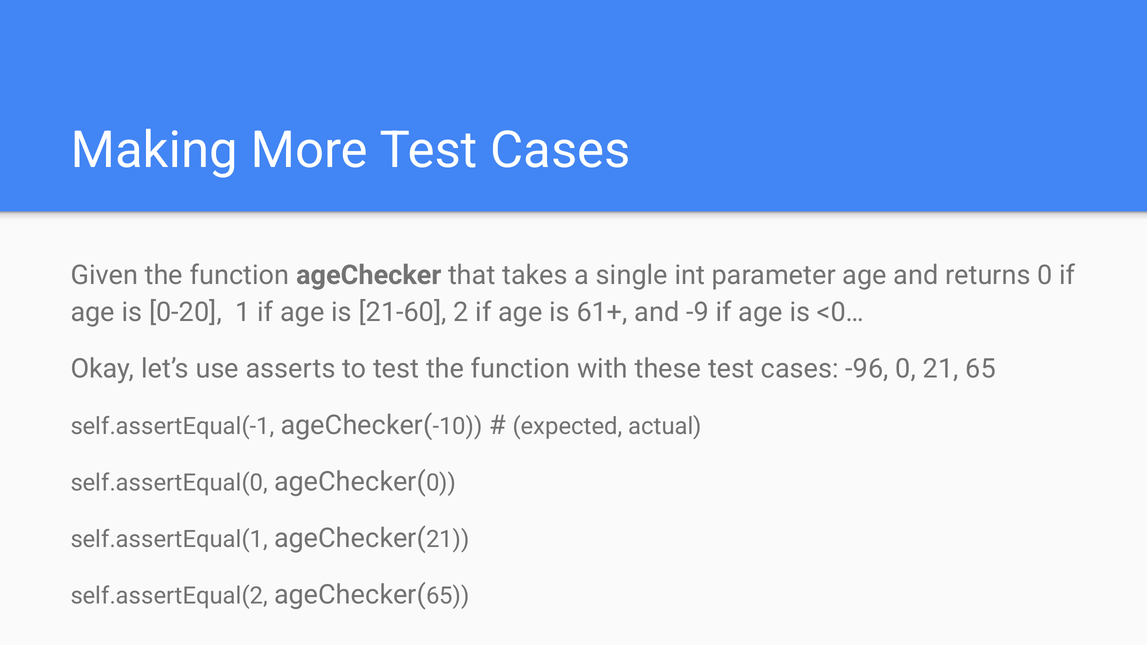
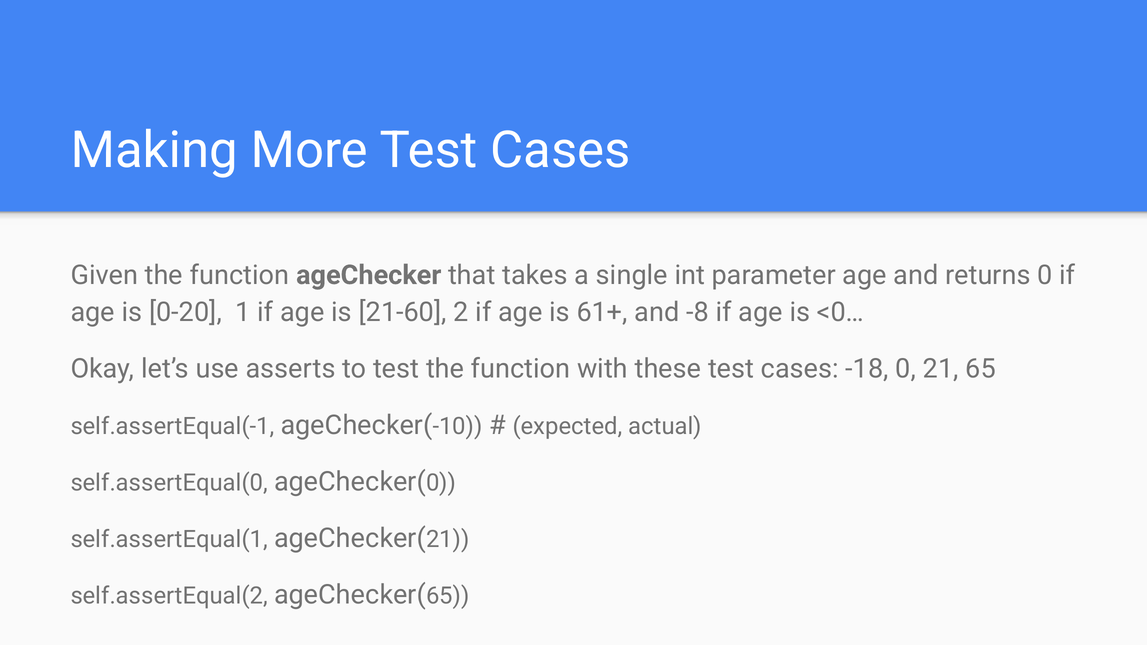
-9: -9 -> -8 (698, 313)
-96: -96 -> -18 (867, 369)
